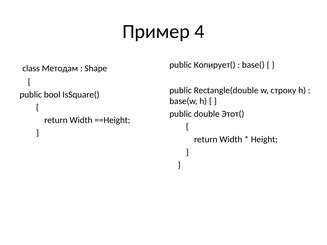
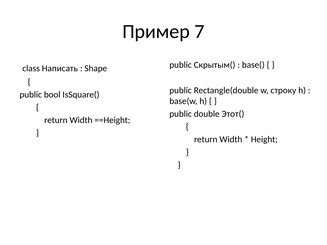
4: 4 -> 7 (199, 32)
Копирует(: Копирует( -> Скрытым( (215, 65)
Методам: Методам -> Написать (60, 69)
